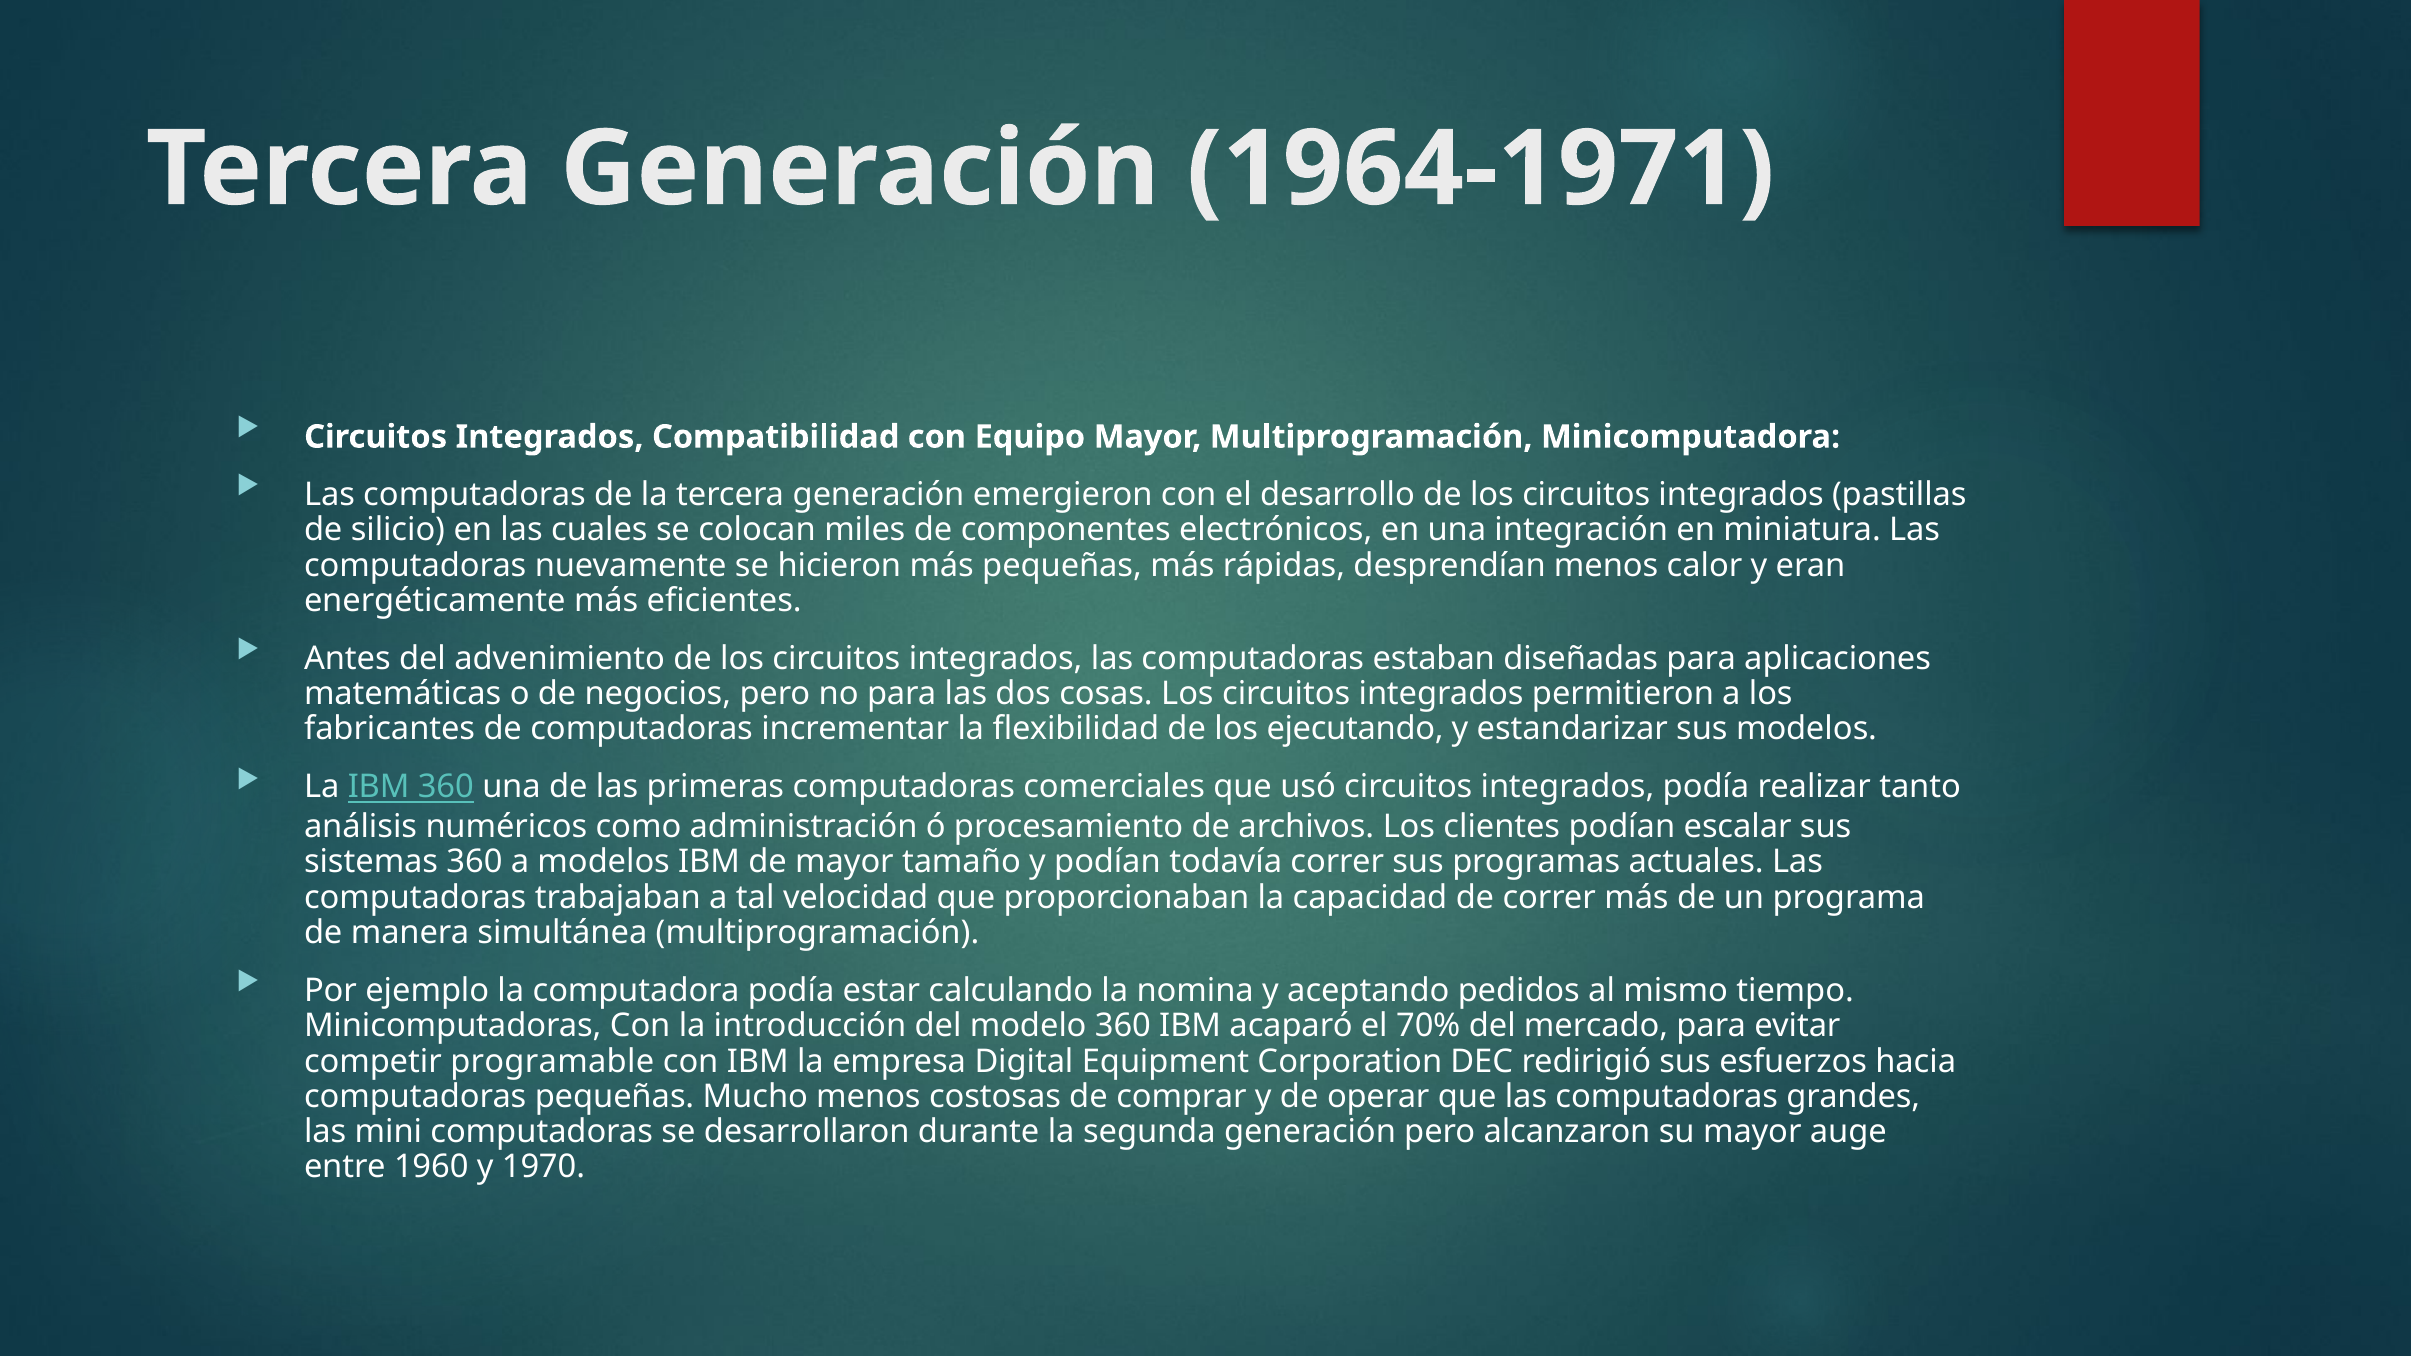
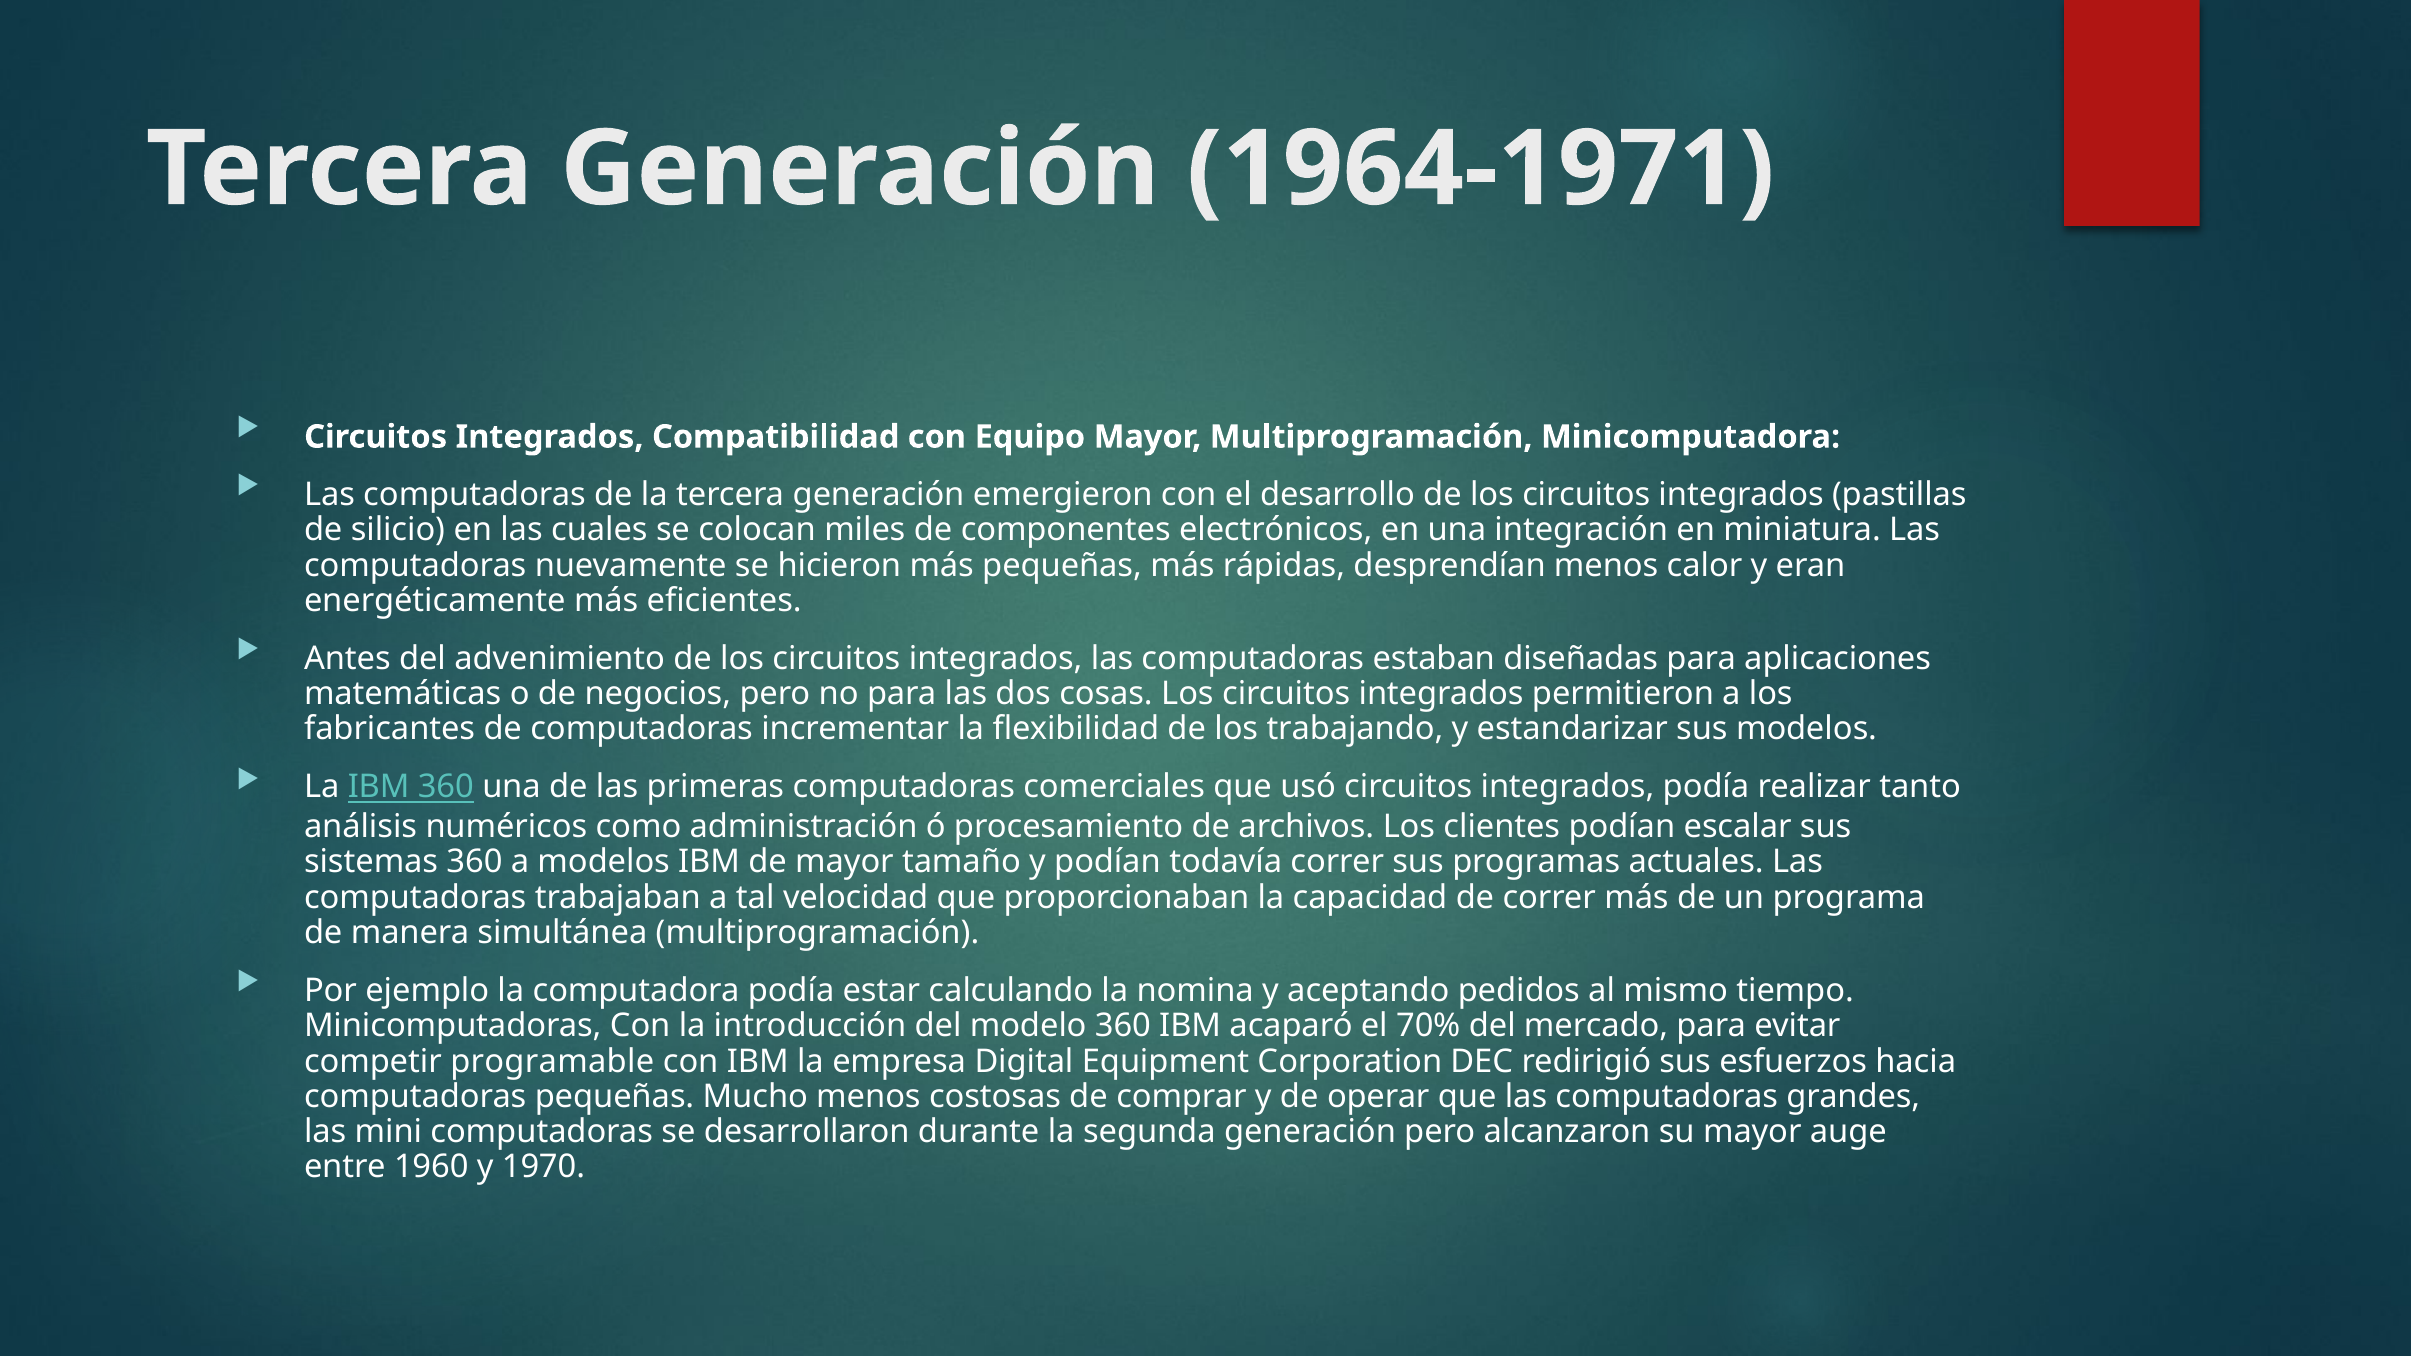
ejecutando: ejecutando -> trabajando (1355, 729)
